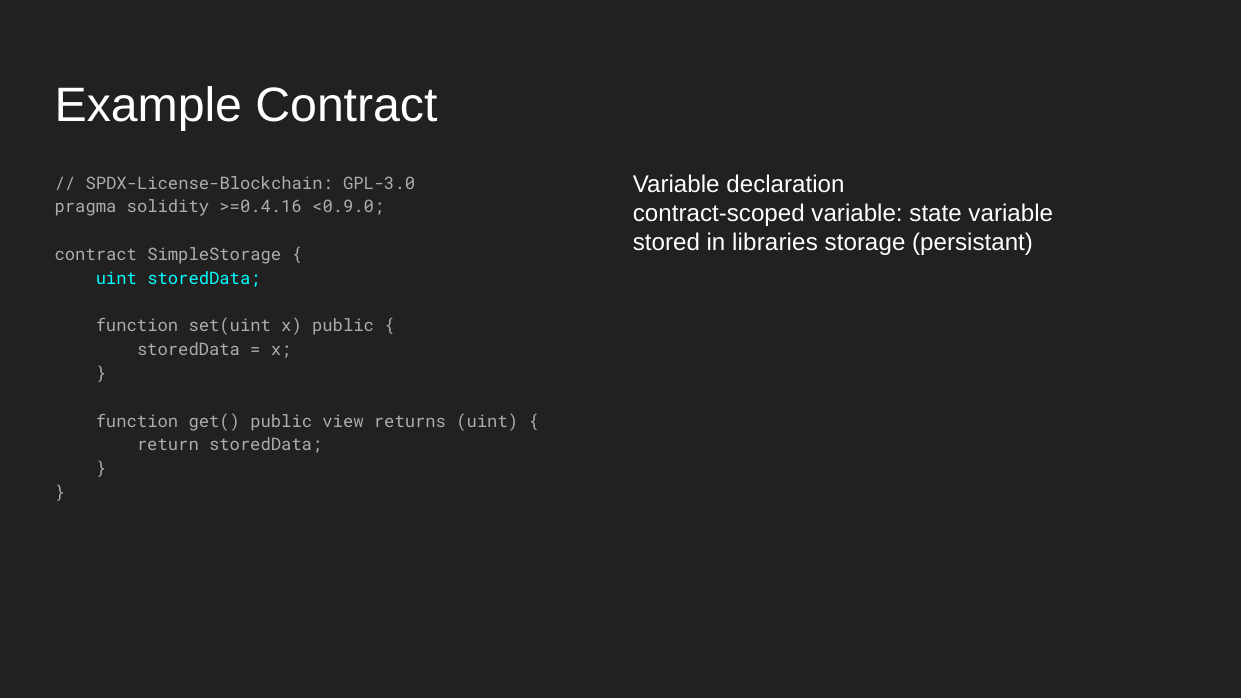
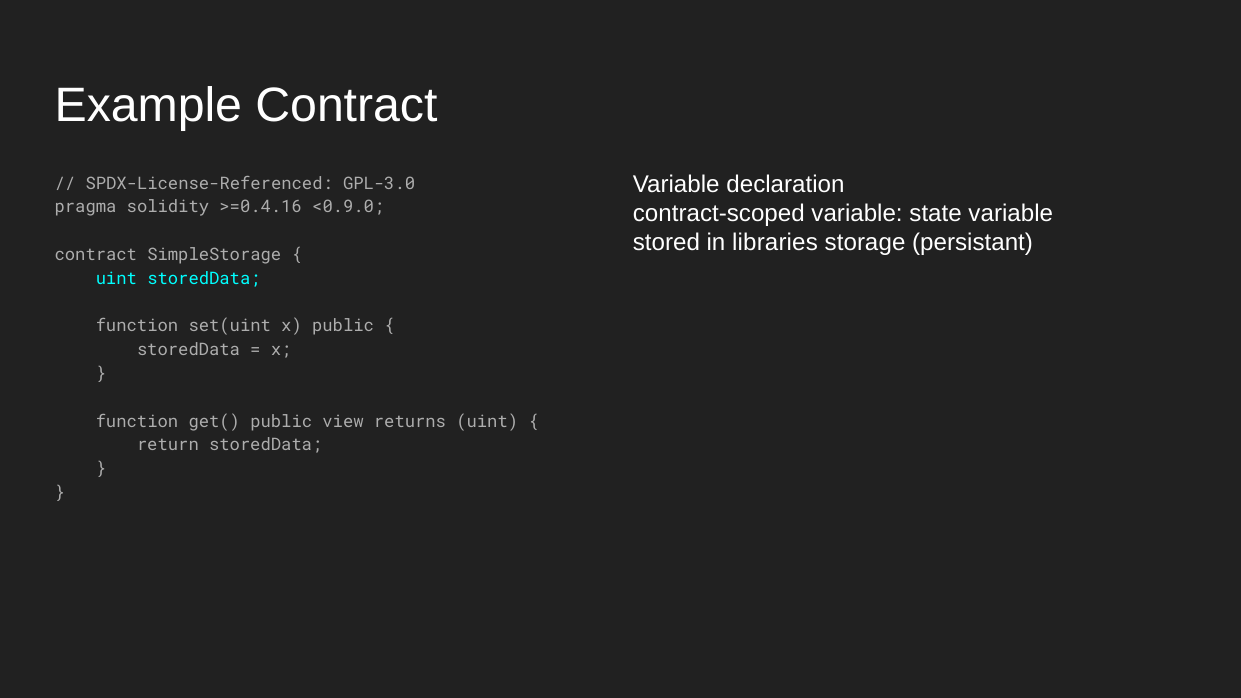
SPDX-License-Blockchain: SPDX-License-Blockchain -> SPDX-License-Referenced (209, 183)
